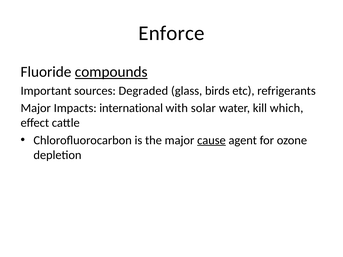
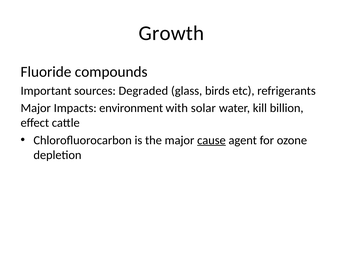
Enforce: Enforce -> Growth (171, 33)
compounds underline: present -> none (111, 72)
international: international -> environment (131, 108)
which: which -> billion (287, 108)
